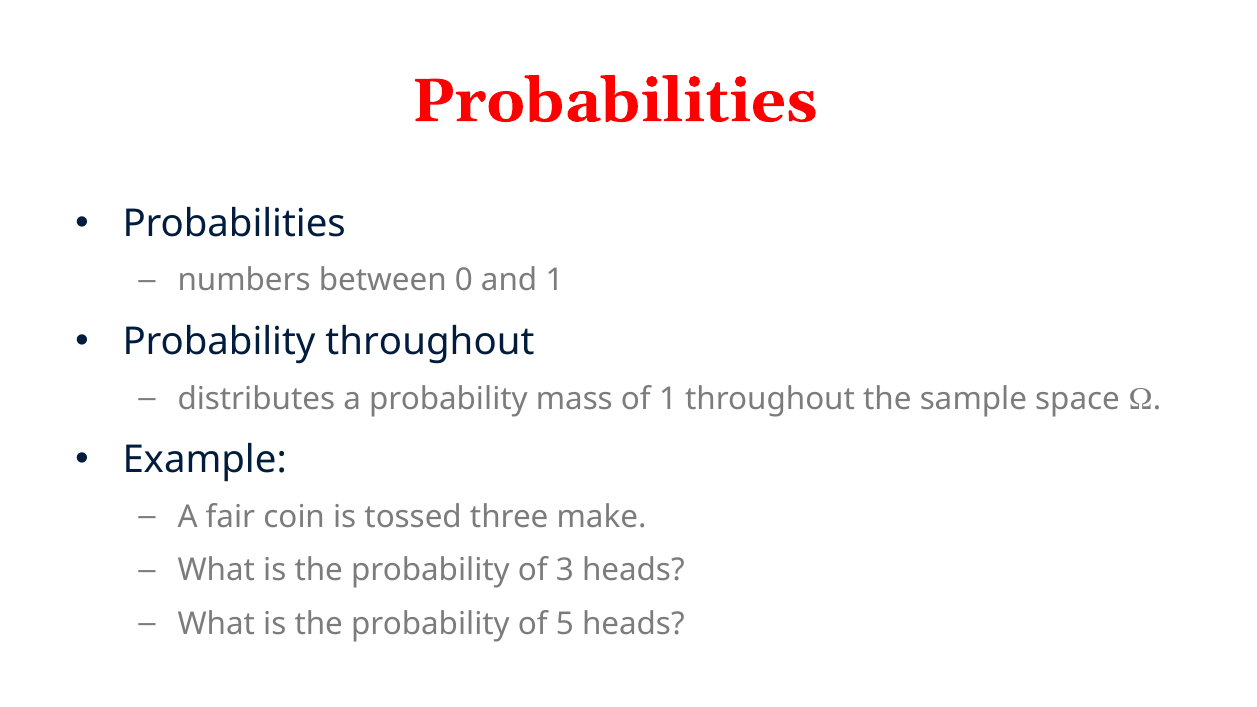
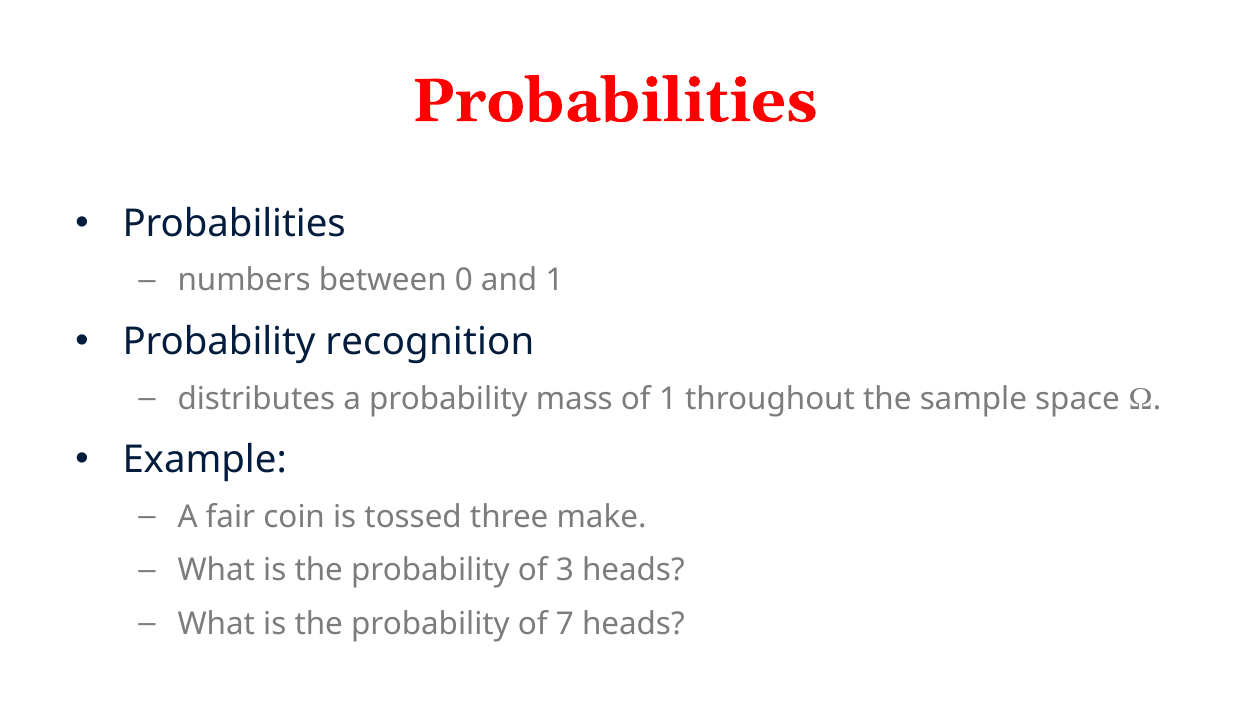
Probability throughout: throughout -> recognition (430, 342)
5: 5 -> 7 (565, 624)
